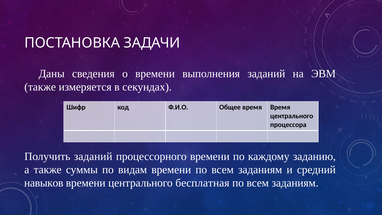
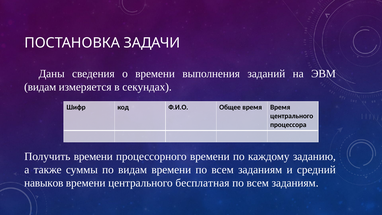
также: также -> видам (40, 87)
Получить заданий: заданий -> времени (93, 156)
